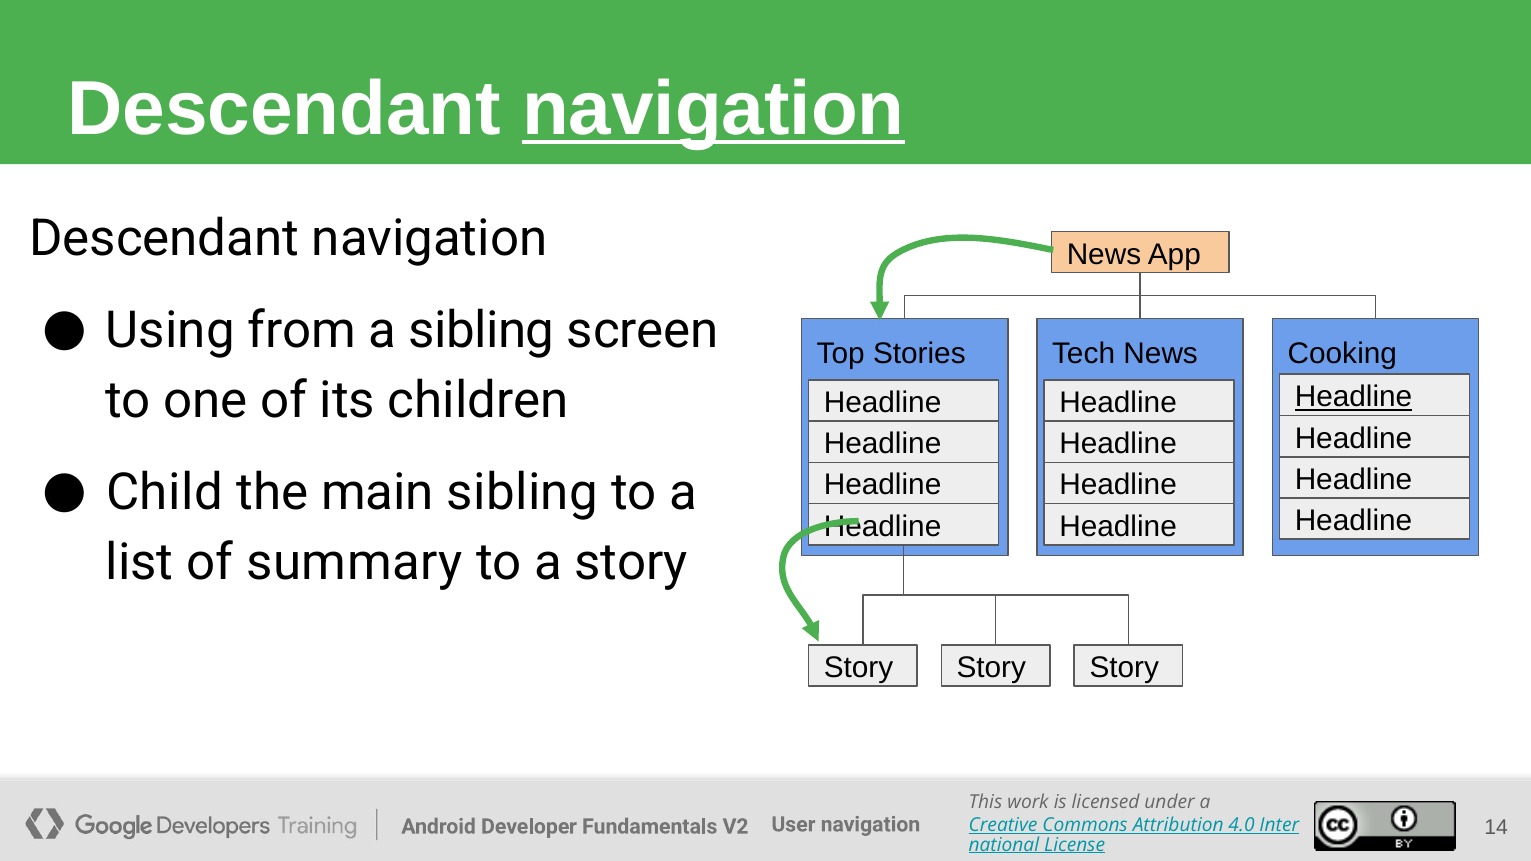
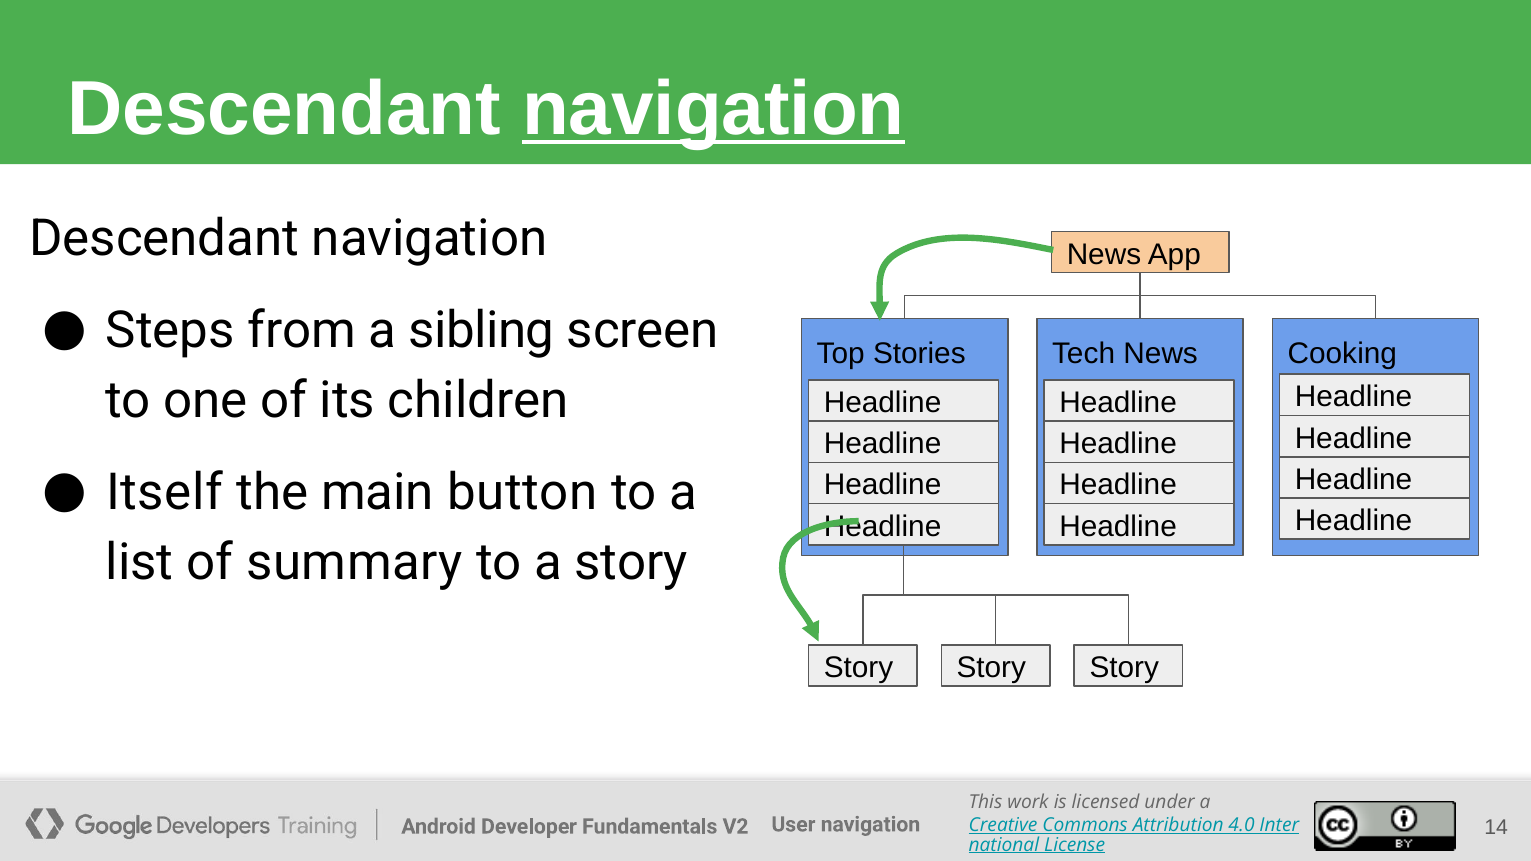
Using: Using -> Steps (170, 331)
Headline underline: present -> none (1354, 397)
Child: Child -> Itself (165, 493)
main sibling: sibling -> button (522, 493)
